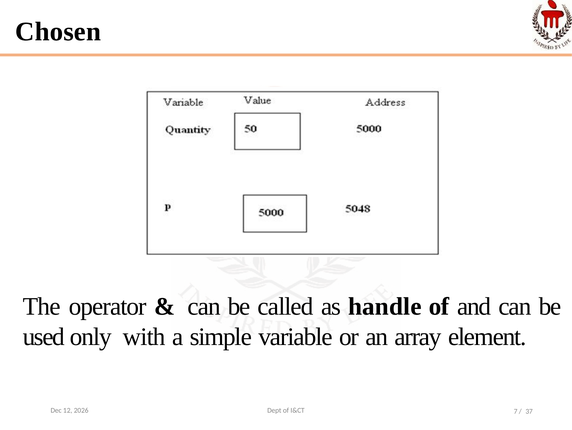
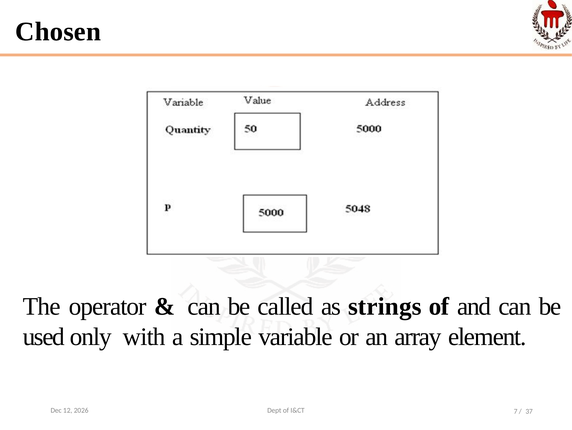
handle: handle -> strings (385, 306)
